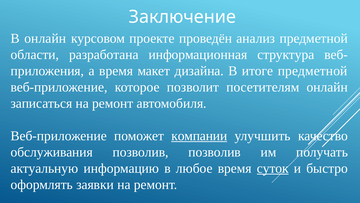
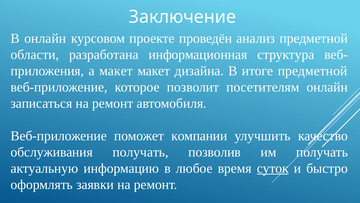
а время: время -> макет (116, 71)
компании underline: present -> none (199, 136)
обслуживания позволив: позволив -> получать (141, 152)
